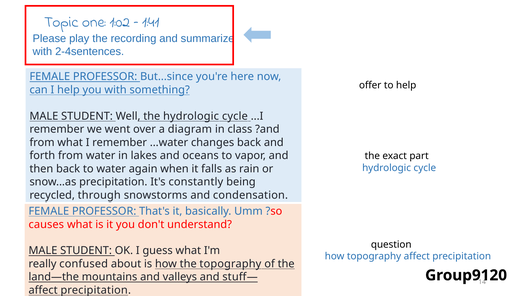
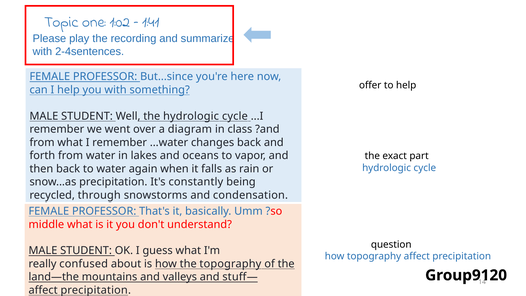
causes: causes -> middle (46, 224)
